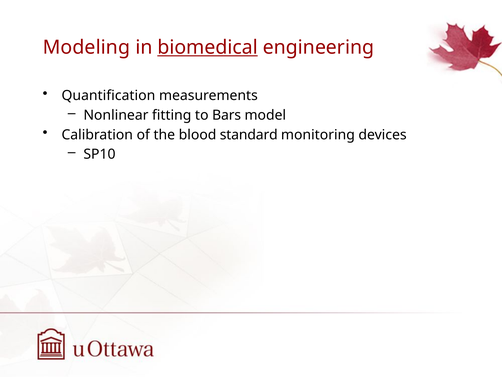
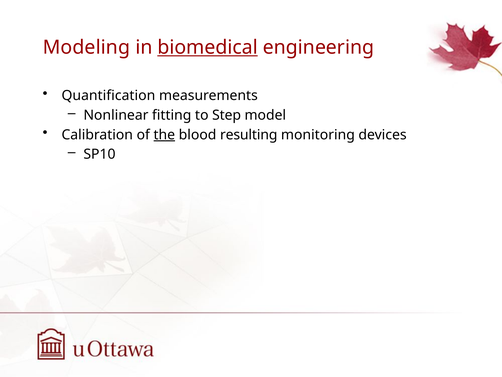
Bars: Bars -> Step (227, 115)
the underline: none -> present (164, 135)
standard: standard -> resulting (249, 135)
